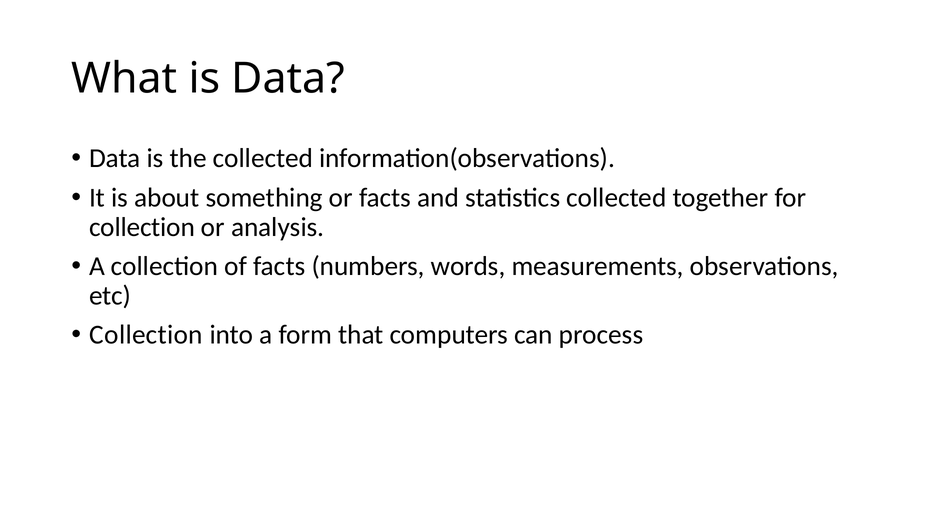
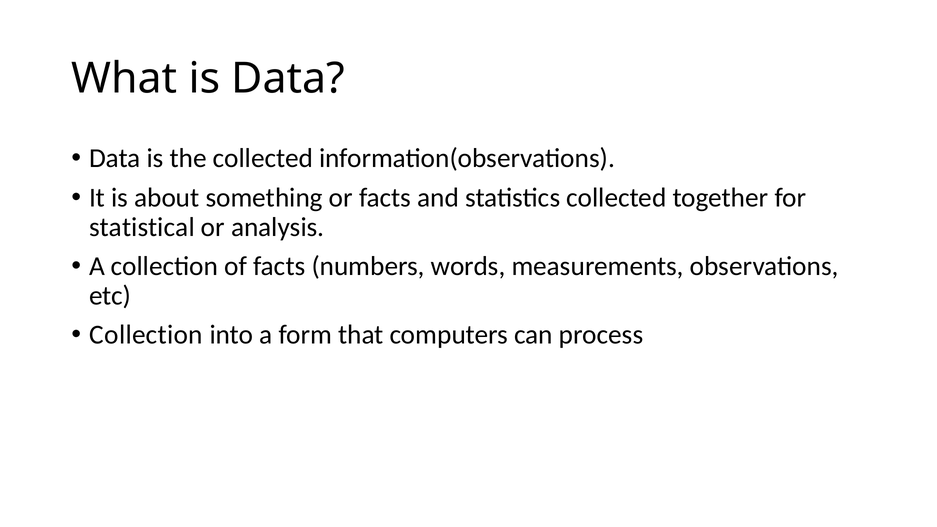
collection: collection -> statistical (142, 227)
